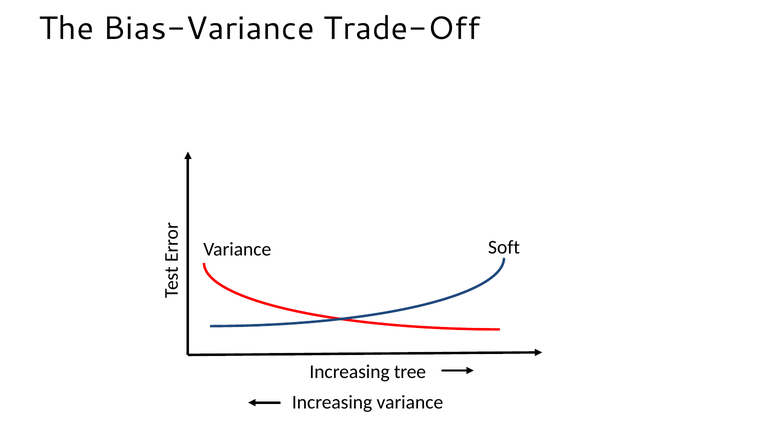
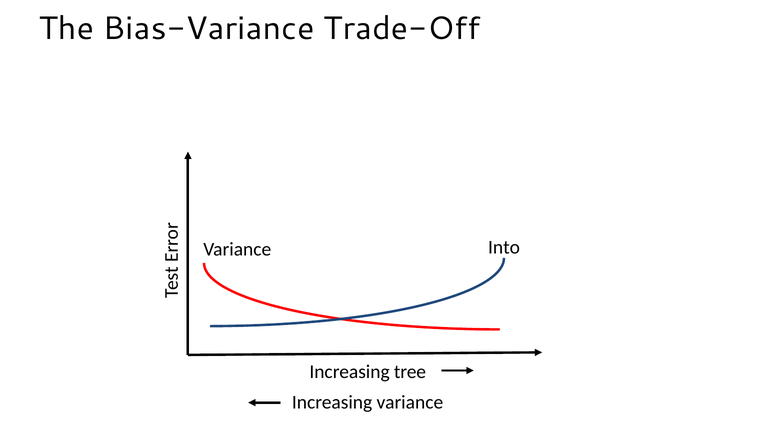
Soft: Soft -> Into (504, 248)
